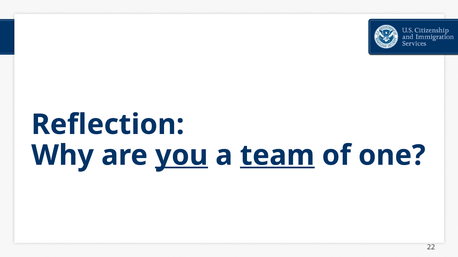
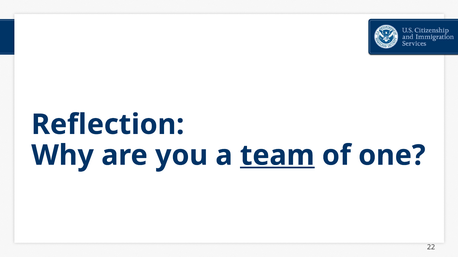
you underline: present -> none (182, 156)
